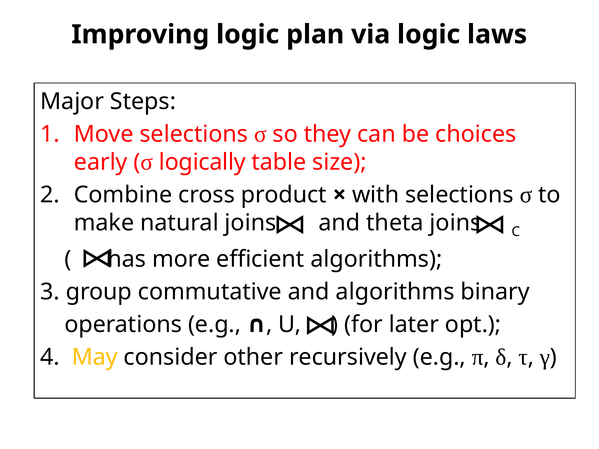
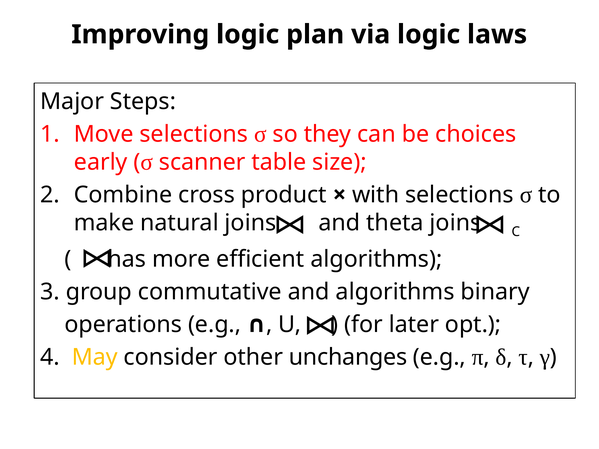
logically: logically -> scanner (202, 162)
recursively: recursively -> unchanges (348, 357)
